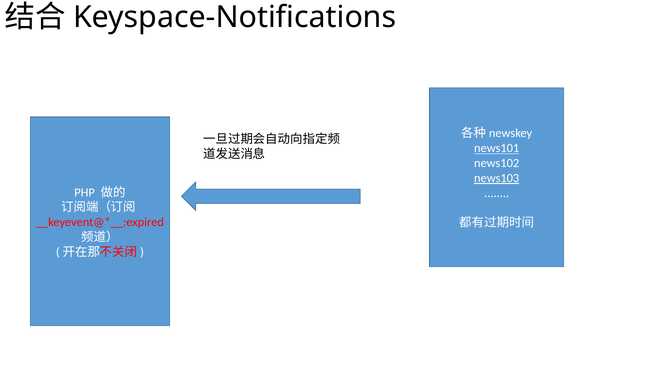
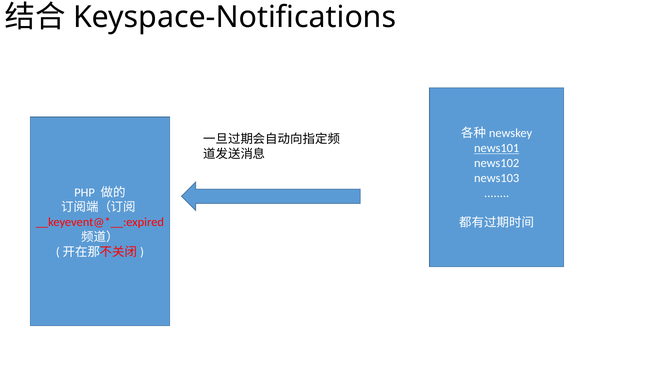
news103 underline: present -> none (497, 178)
